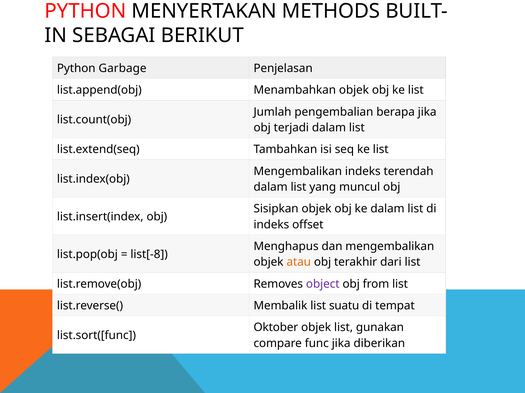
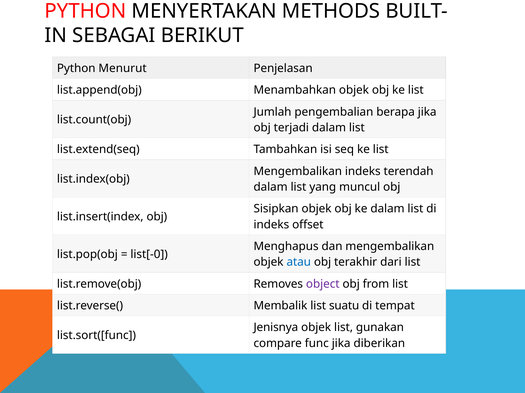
Garbage: Garbage -> Menurut (123, 68)
list[-8: list[-8 -> list[-0 (149, 255)
atau colour: orange -> blue (299, 263)
Oktober: Oktober -> Jenisnya (276, 328)
